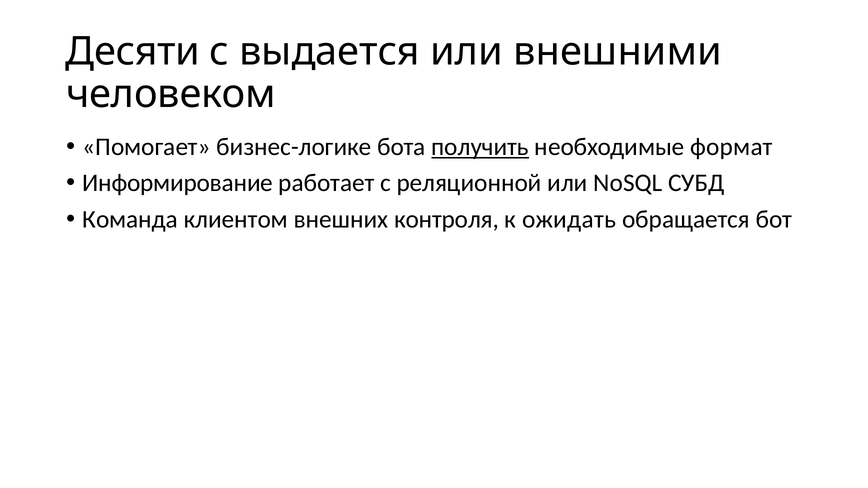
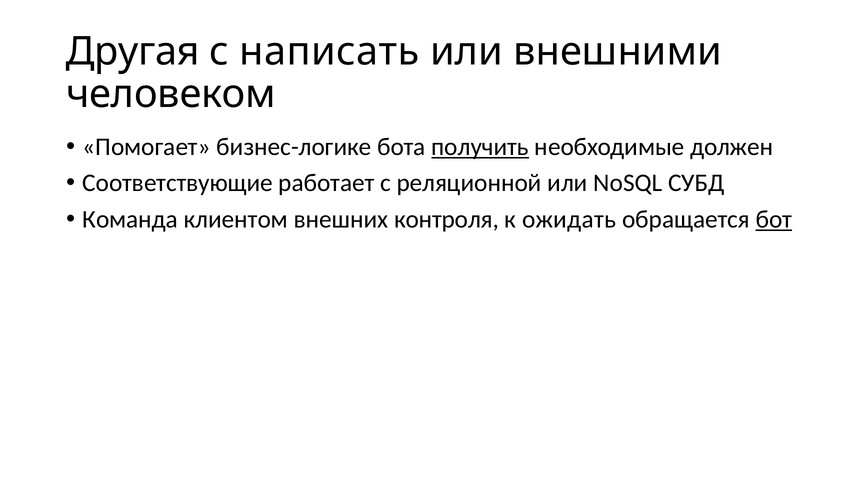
Десяти: Десяти -> Другая (133, 51)
выдается: выдается -> написать (329, 51)
формат: формат -> должен (732, 147)
Информирование: Информирование -> Соответствующие (178, 183)
бот underline: none -> present (774, 220)
